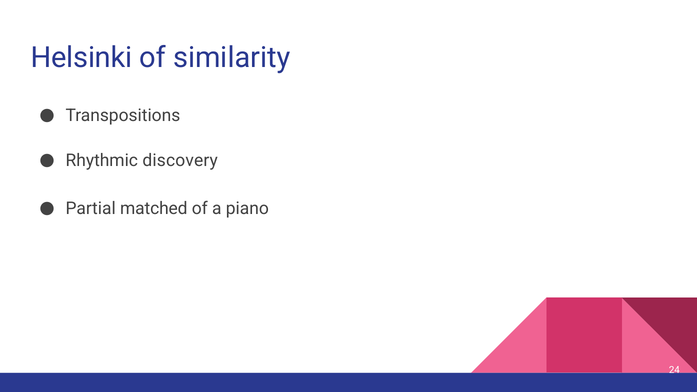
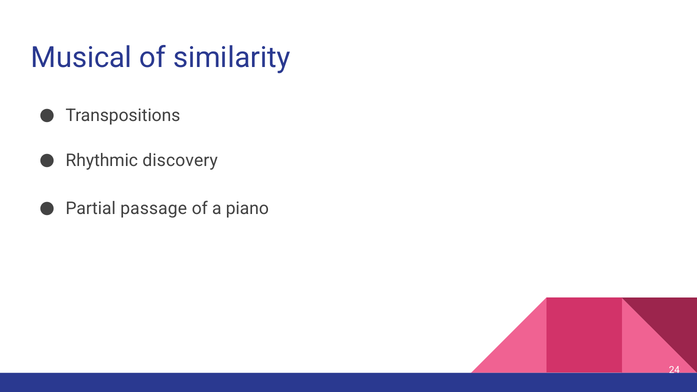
Helsinki: Helsinki -> Musical (81, 58)
matched: matched -> passage (154, 209)
